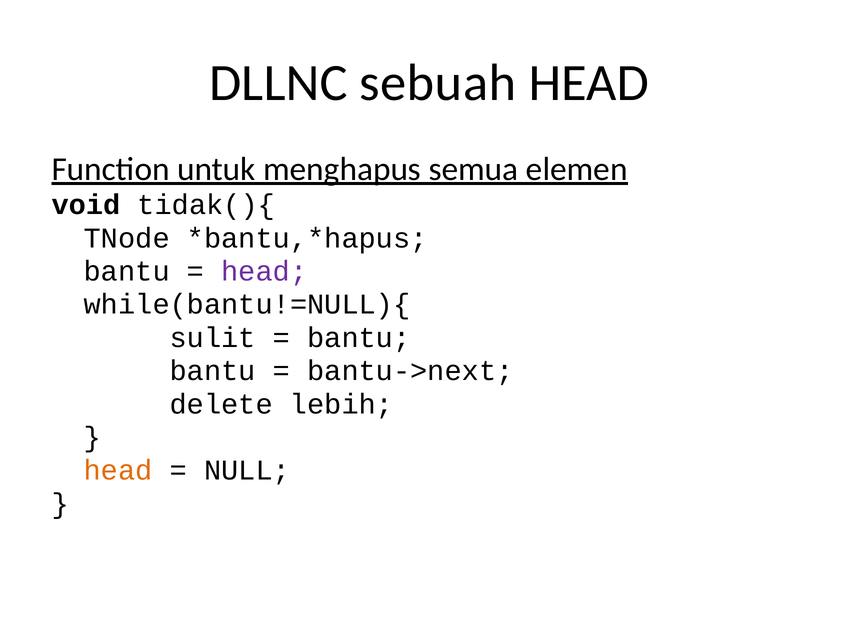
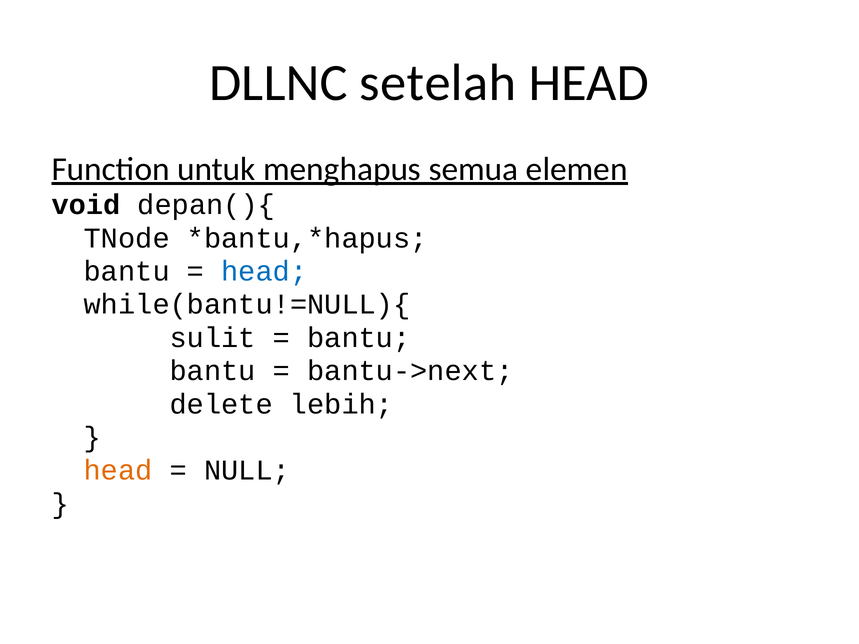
sebuah: sebuah -> setelah (438, 83)
tidak(){: tidak(){ -> depan(){ (206, 205)
head colour: purple -> blue (264, 271)
